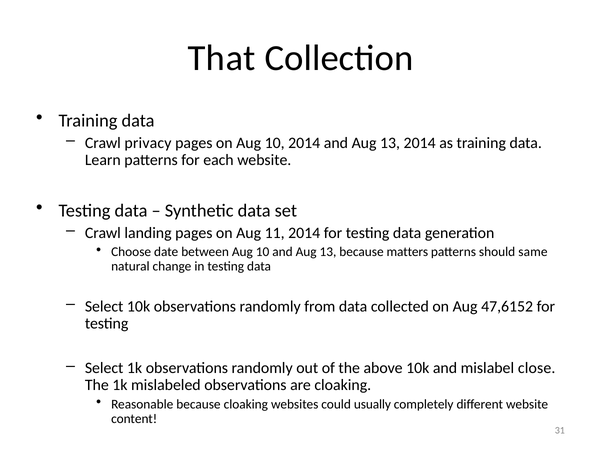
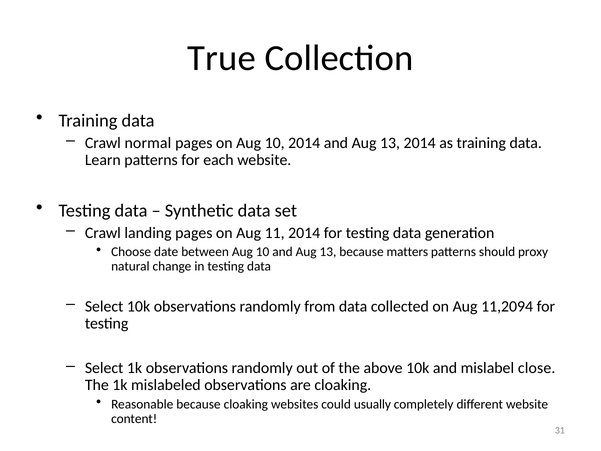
That: That -> True (222, 58)
privacy: privacy -> normal (148, 143)
same: same -> proxy (533, 252)
47,6152: 47,6152 -> 11,2094 (507, 306)
